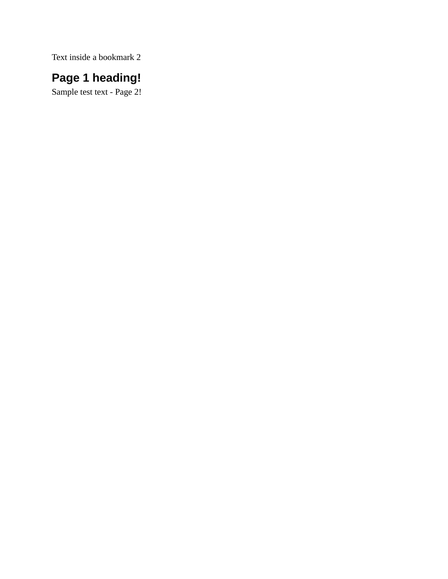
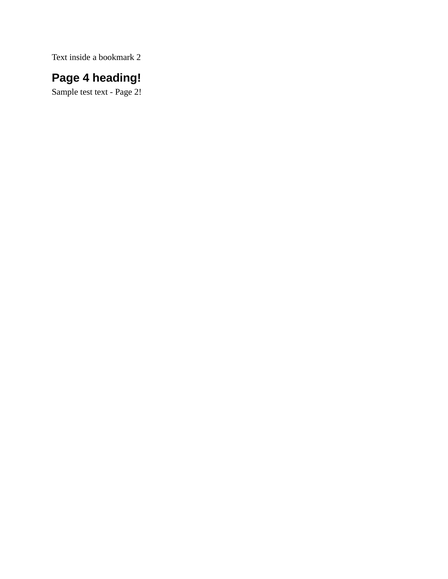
1: 1 -> 4 (86, 78)
